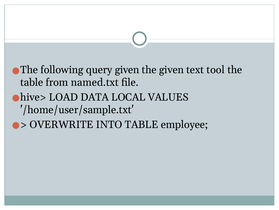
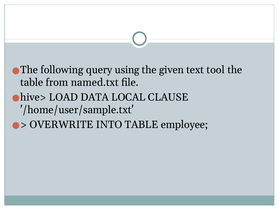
query given: given -> using (127, 70)
VALUES: VALUES -> CLAUSE (168, 97)
